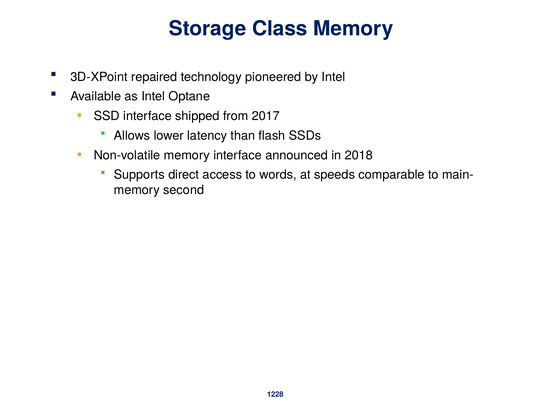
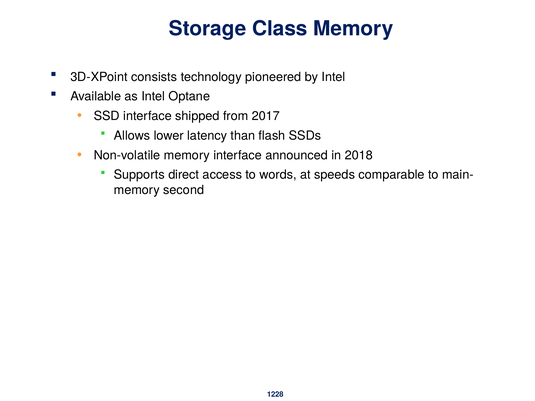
repaired: repaired -> consists (154, 77)
